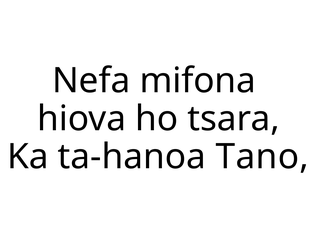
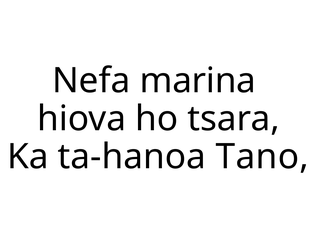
mifona: mifona -> marina (198, 81)
